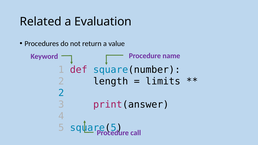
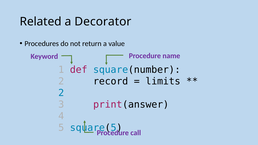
Evaluation: Evaluation -> Decorator (103, 22)
length: length -> record (111, 81)
